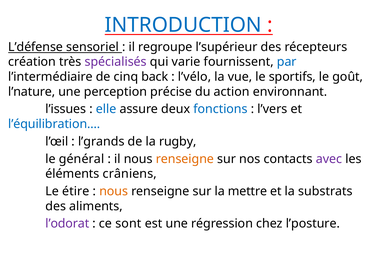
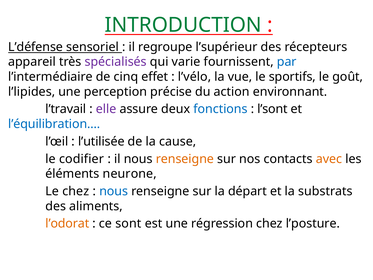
INTRODUCTION colour: blue -> green (183, 25)
création: création -> appareil (32, 62)
back: back -> effet (155, 77)
l’nature: l’nature -> l’lipides (32, 92)
l’issues: l’issues -> l’travail (66, 109)
elle colour: blue -> purple (106, 109)
l’vers: l’vers -> l’sont (272, 109)
l’grands: l’grands -> l’utilisée (101, 141)
rugby: rugby -> cause (178, 141)
général: général -> codifier (82, 159)
avec colour: purple -> orange (329, 159)
crâniens: crâniens -> neurone (130, 174)
Le étire: étire -> chez (76, 191)
nous colour: orange -> blue (114, 191)
mettre: mettre -> départ (247, 191)
l’odorat colour: purple -> orange (67, 223)
